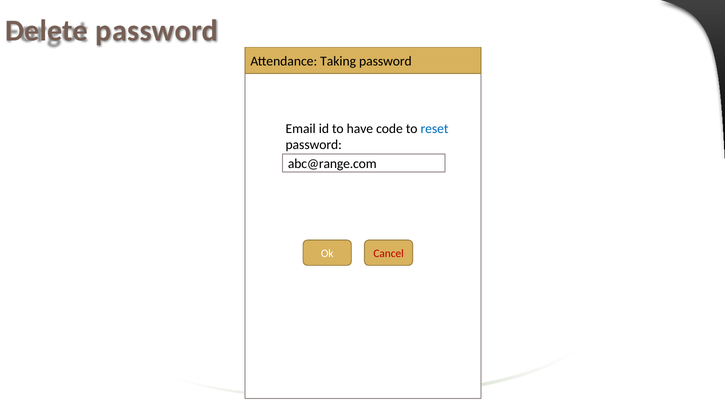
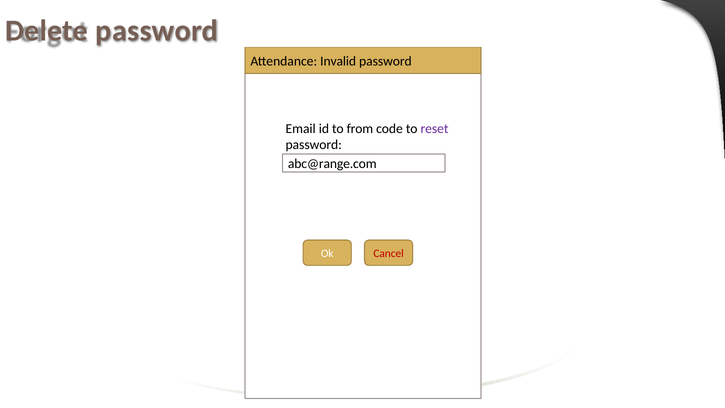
Taking: Taking -> Invalid (338, 61)
have: have -> from (360, 128)
reset colour: blue -> purple (434, 128)
